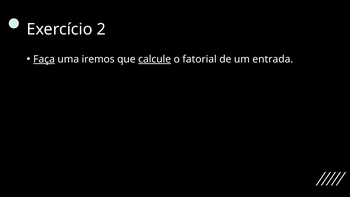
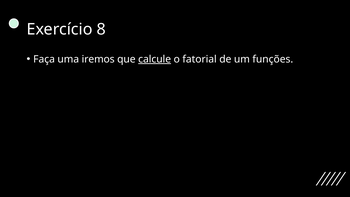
2: 2 -> 8 (101, 29)
Faça underline: present -> none (44, 59)
entrada: entrada -> funções (273, 59)
